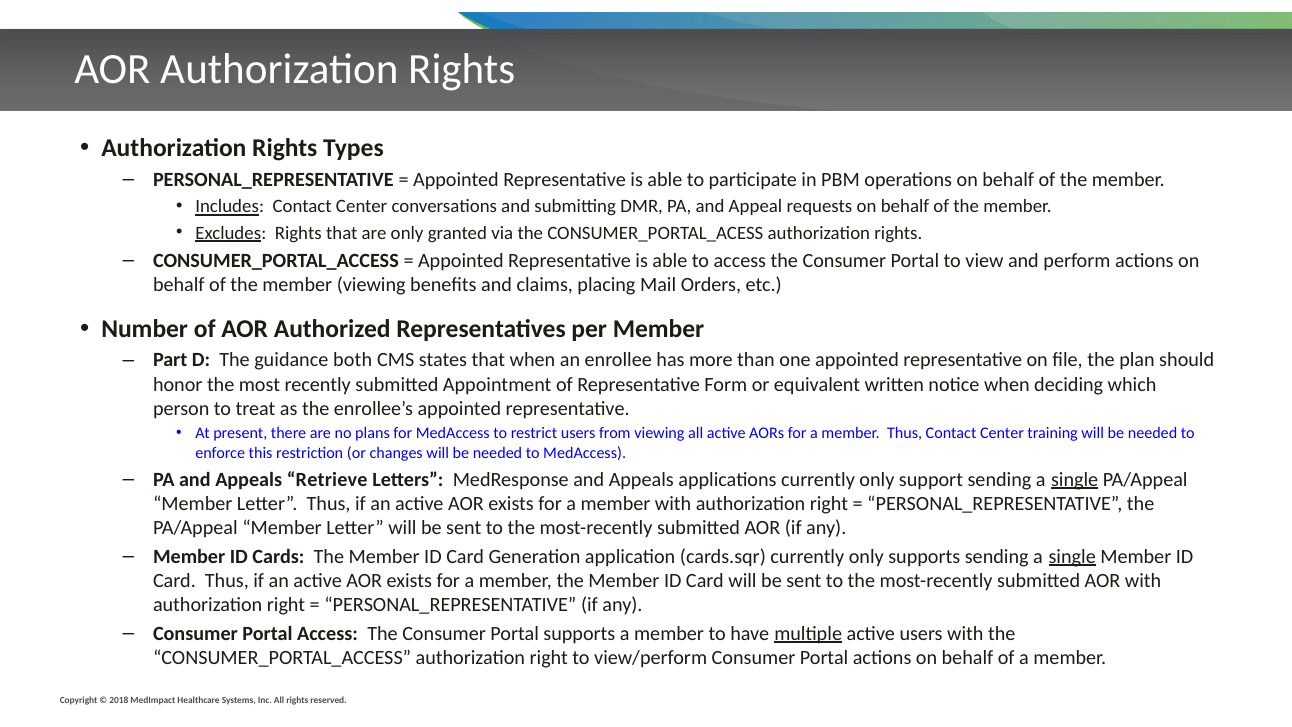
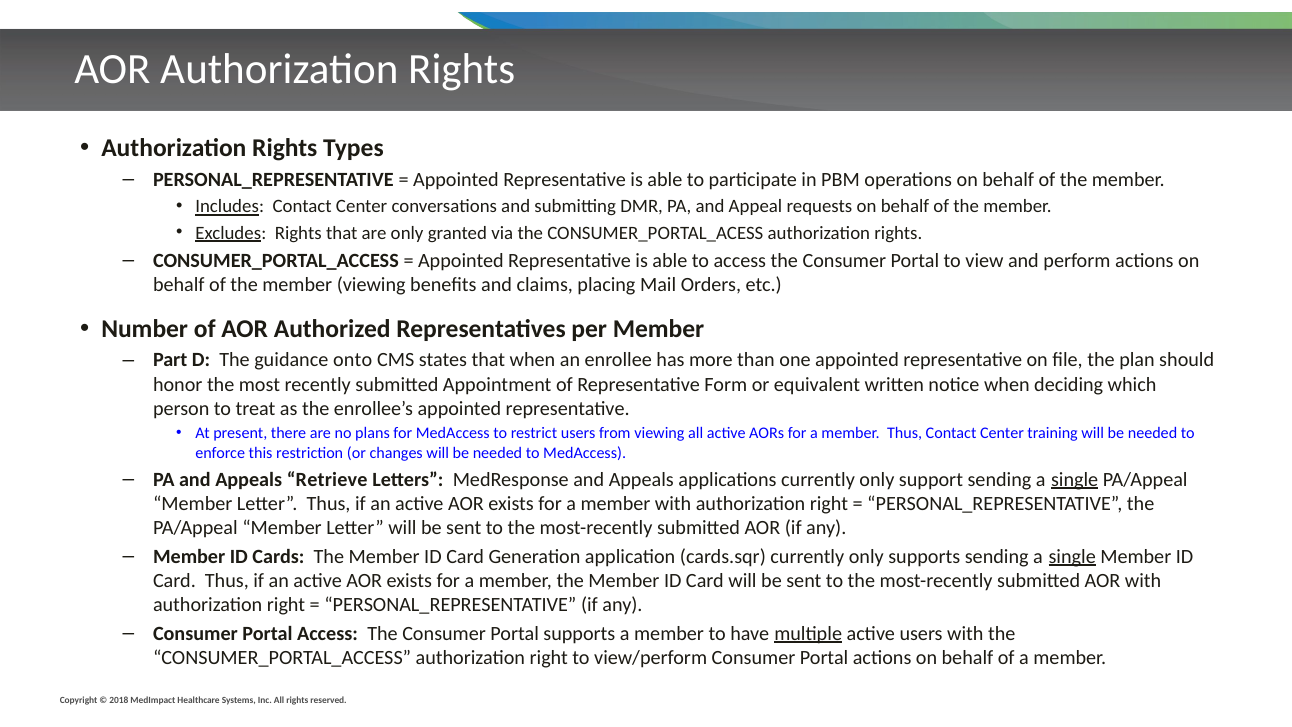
both: both -> onto (353, 360)
